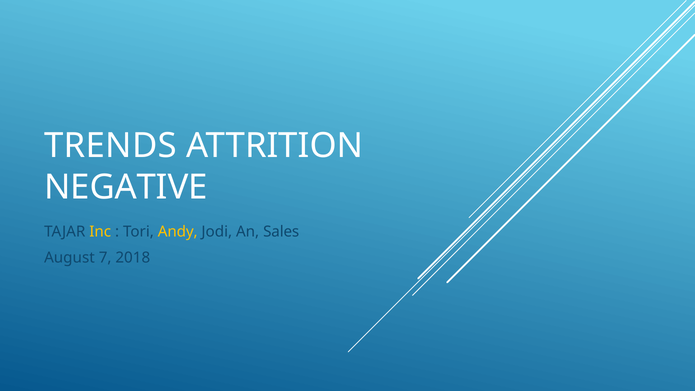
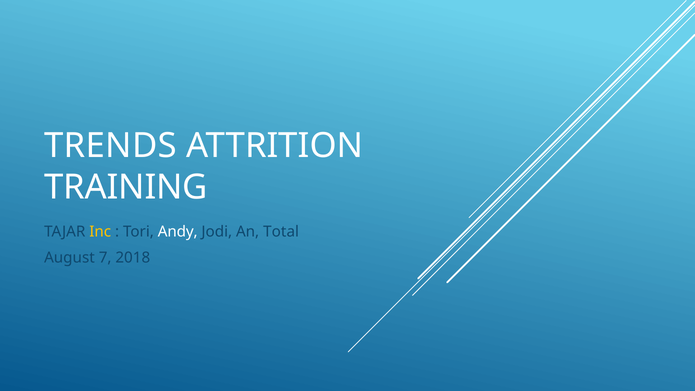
NEGATIVE: NEGATIVE -> TRAINING (126, 187)
Andy colour: yellow -> white (178, 232)
Sales: Sales -> Total (281, 232)
